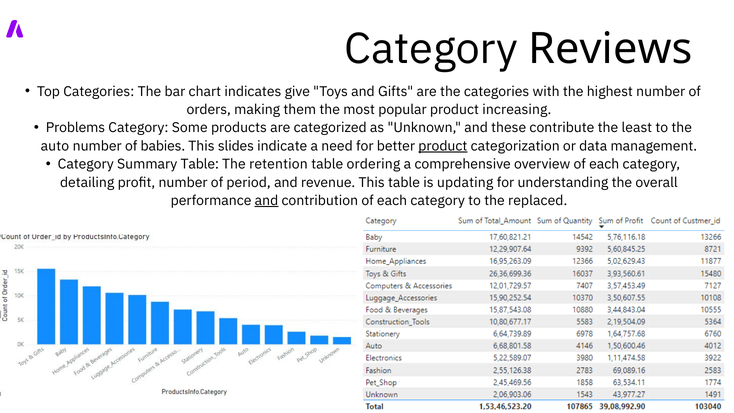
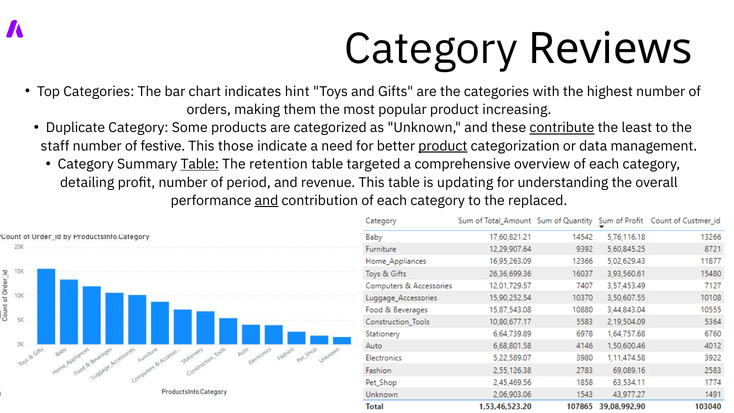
give: give -> hint (297, 91)
Problems: Problems -> Duplicate (75, 128)
contribute underline: none -> present (562, 128)
auto: auto -> staff (55, 146)
babies: babies -> festive (163, 146)
slides: slides -> those (236, 146)
Table underline: none -> present (200, 164)
ordering: ordering -> targeted (373, 164)
